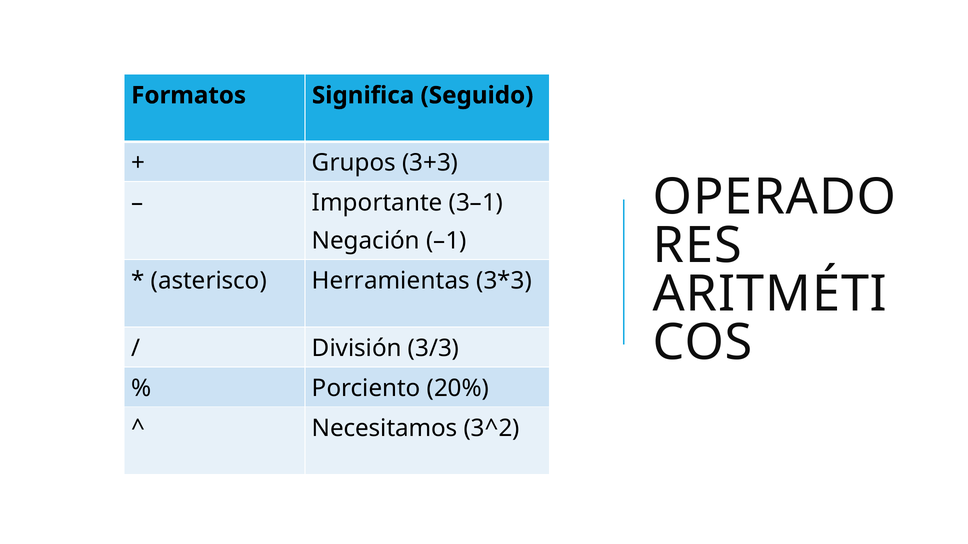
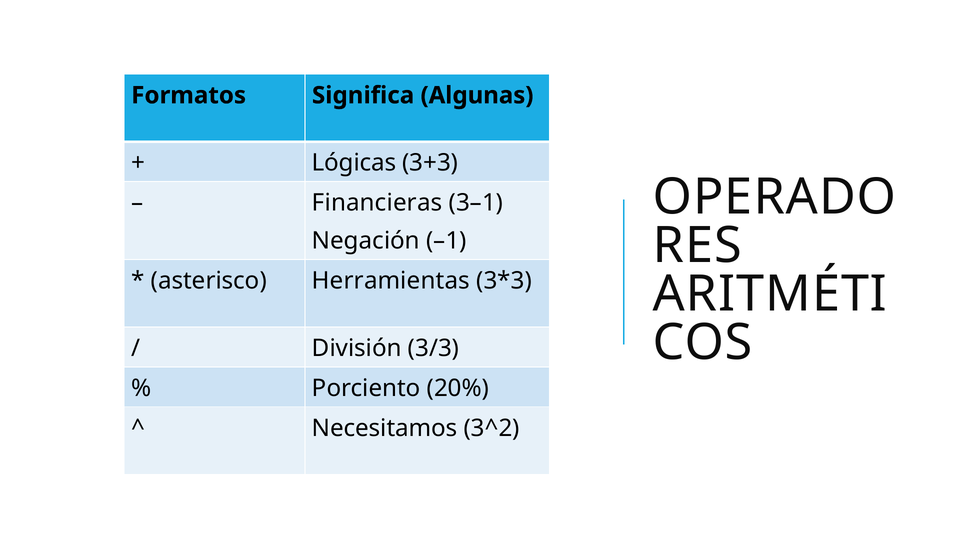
Seguido: Seguido -> Algunas (477, 95)
Grupos: Grupos -> Lógicas (354, 163)
Importante: Importante -> Financieras (377, 203)
